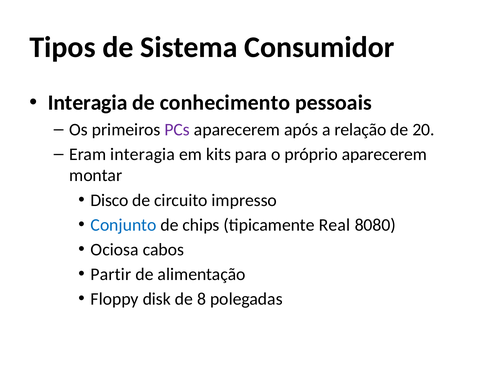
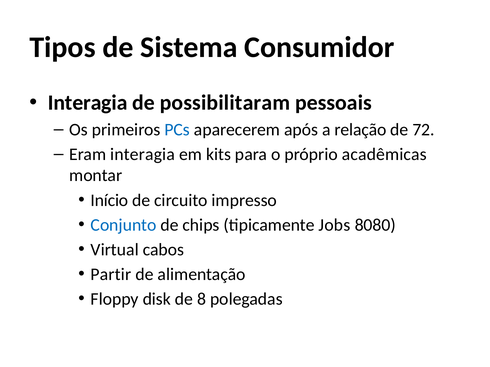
conhecimento: conhecimento -> possibilitaram (225, 103)
PCs colour: purple -> blue (177, 130)
20: 20 -> 72 (424, 130)
próprio aparecerem: aparecerem -> acadêmicas (384, 154)
Disco: Disco -> Início (109, 200)
Real: Real -> Jobs (334, 225)
Ociosa: Ociosa -> Virtual (115, 250)
